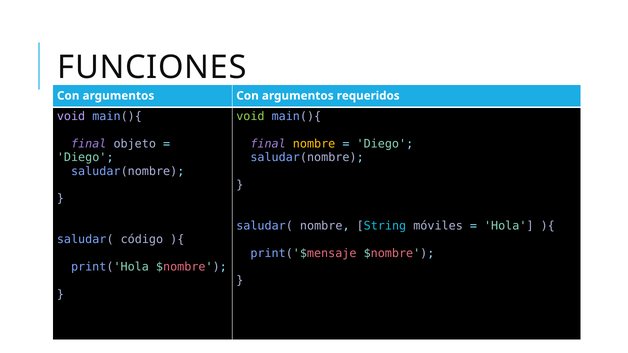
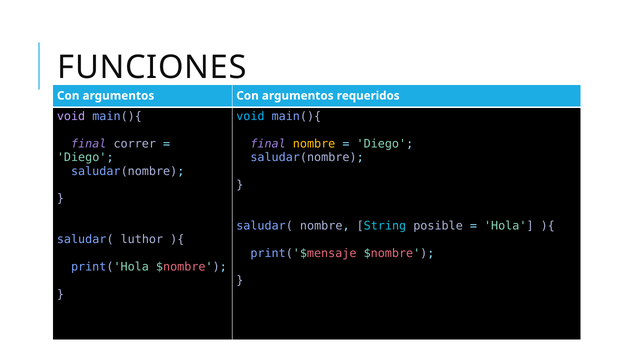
void colour: light green -> light blue (250, 117)
objeto: objeto -> correr (135, 144)
móviles: móviles -> posible (438, 226)
código: código -> luthor (142, 240)
